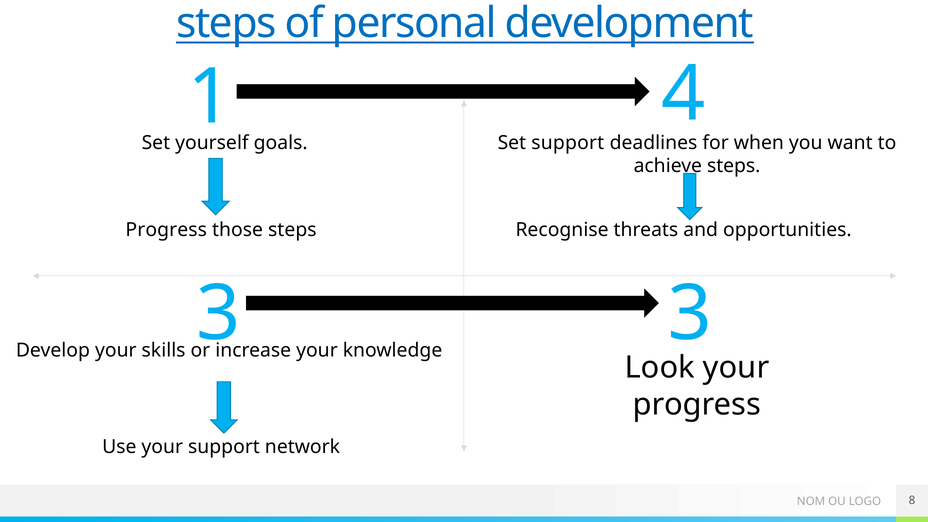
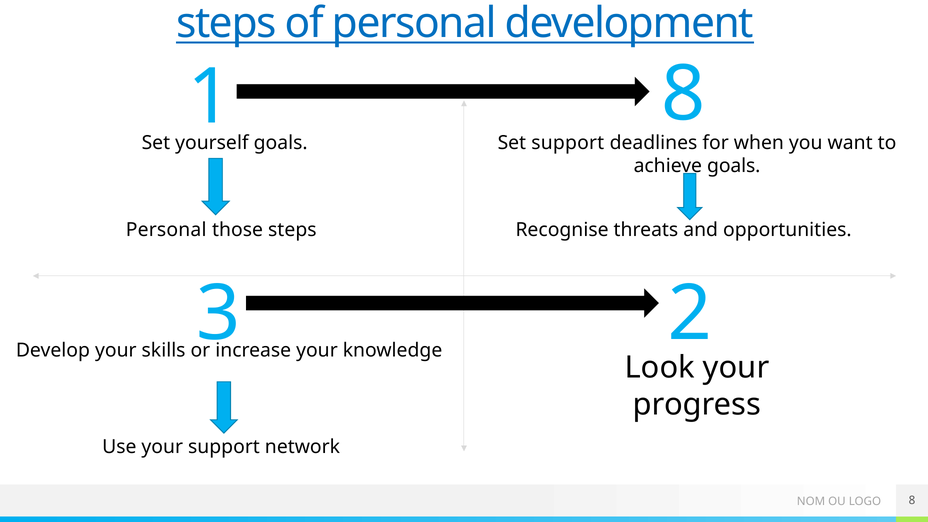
4: 4 -> 8 (684, 94)
steps: steps -> goals (734, 166)
Progress: Progress -> Personal (166, 230)
3: 3 -> 2 (690, 313)
